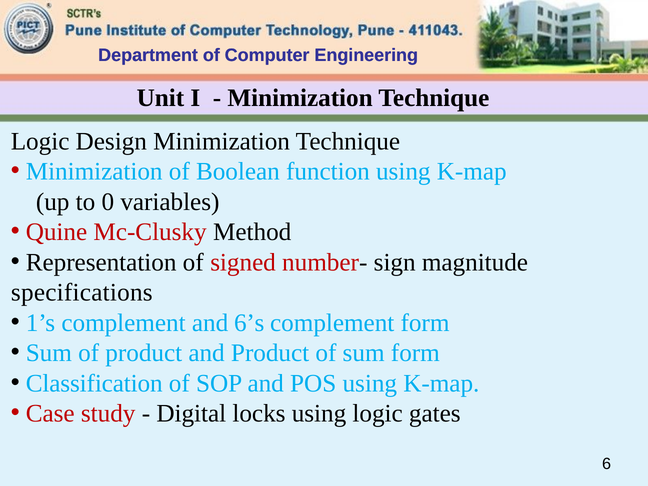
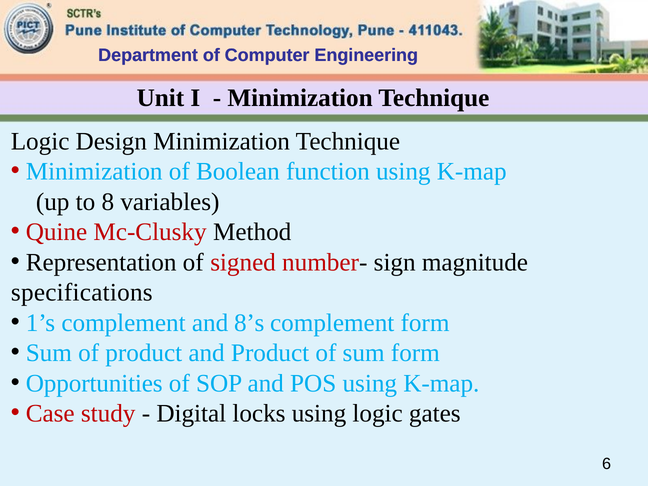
0: 0 -> 8 (108, 202)
6’s: 6’s -> 8’s (249, 323)
Classification: Classification -> Opportunities (94, 383)
